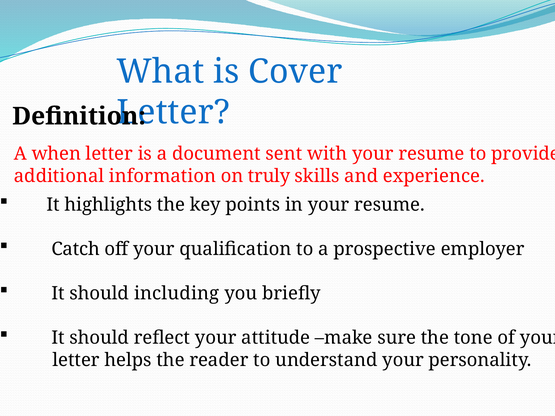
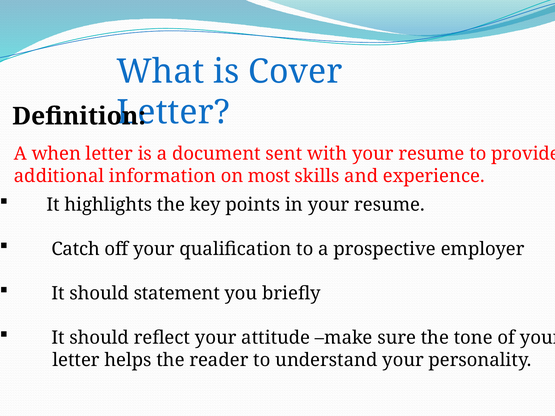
truly: truly -> most (269, 176)
including: including -> statement (177, 294)
